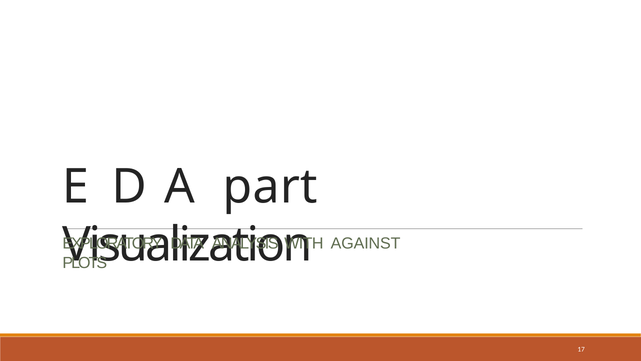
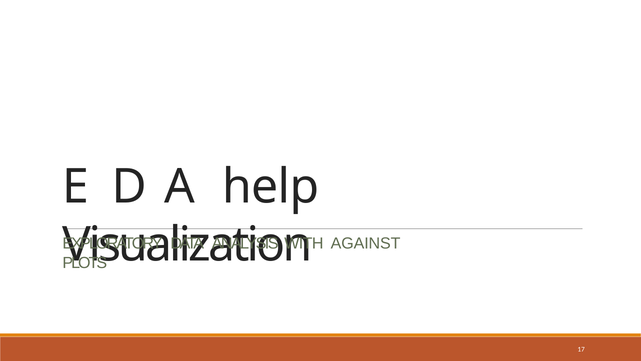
part: part -> help (271, 187)
